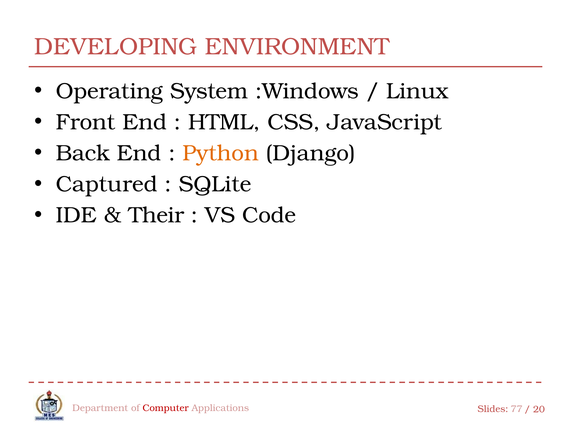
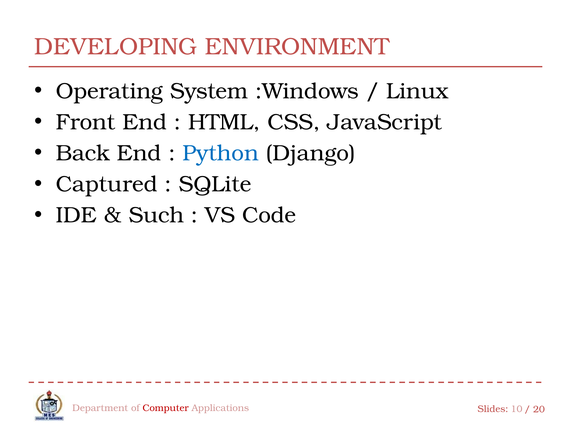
Python colour: orange -> blue (221, 153)
Their: Their -> Such (156, 215)
77: 77 -> 10 (517, 409)
